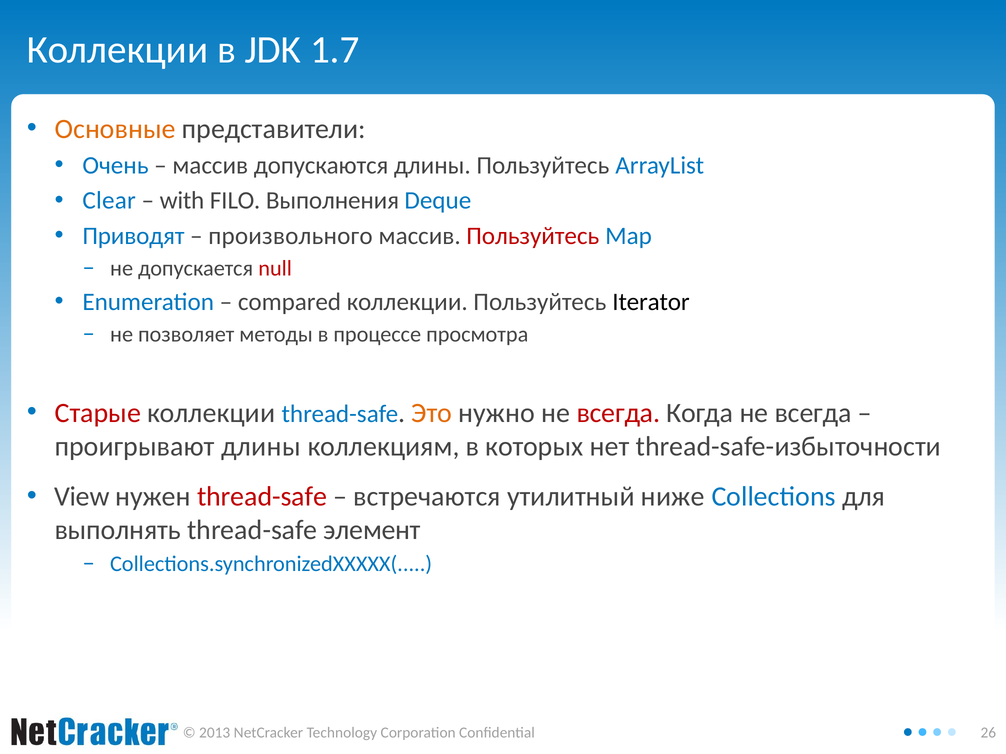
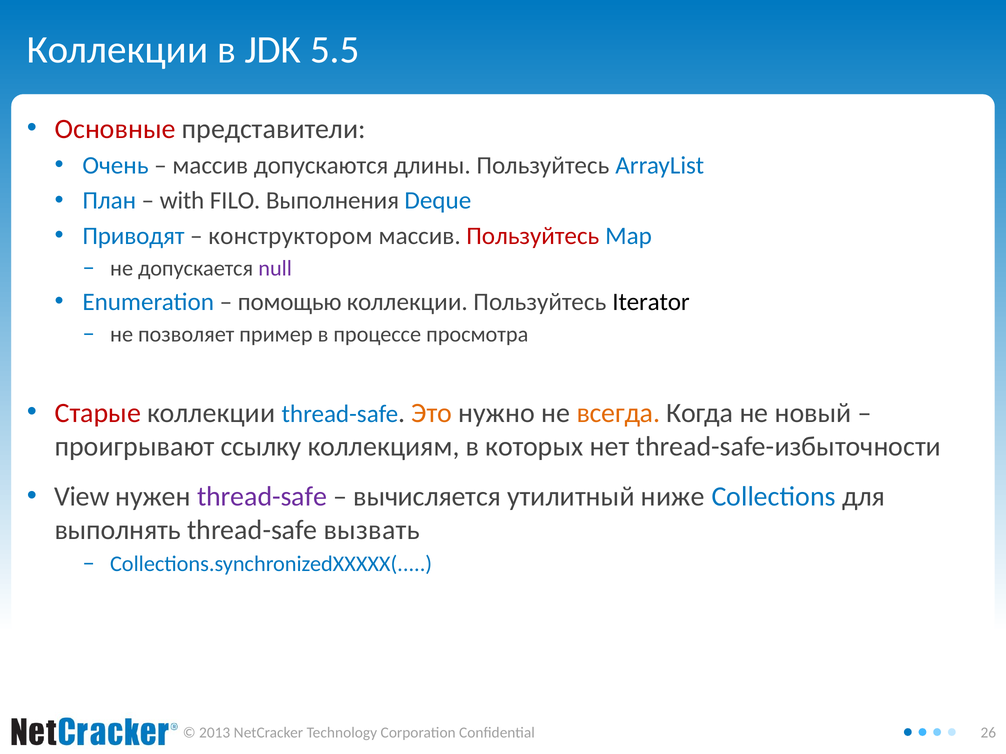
1.7: 1.7 -> 5.5 (335, 50)
Основные colour: orange -> red (115, 129)
Clear: Clear -> План (109, 201)
произвольного: произвольного -> конструктором (290, 236)
null colour: red -> purple (275, 268)
compared: compared -> помощью (290, 302)
методы: методы -> пример (276, 335)
всегда colour: red -> orange (618, 413)
Когда не всегда: всегда -> новый (813, 413)
проигрывают длины: длины -> ссылку (261, 447)
thread-safe colour: red -> purple (262, 497)
встречаются: встречаются -> вычисляется (427, 497)
элемент: элемент -> вызвать (372, 530)
